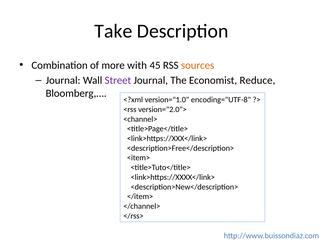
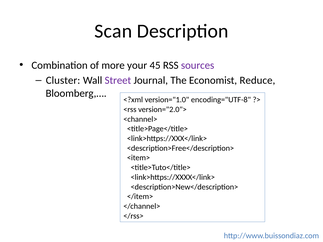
Take: Take -> Scan (113, 31)
with: with -> your (137, 65)
sources colour: orange -> purple (198, 65)
Journal: Journal -> Cluster (63, 80)
